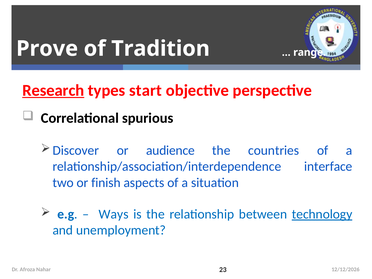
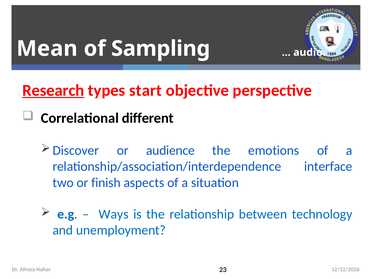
Prove: Prove -> Mean (47, 49)
Tradition: Tradition -> Sampling (161, 49)
range: range -> audio (309, 52)
spurious: spurious -> different (148, 118)
countries: countries -> emotions (274, 150)
technology underline: present -> none (322, 214)
